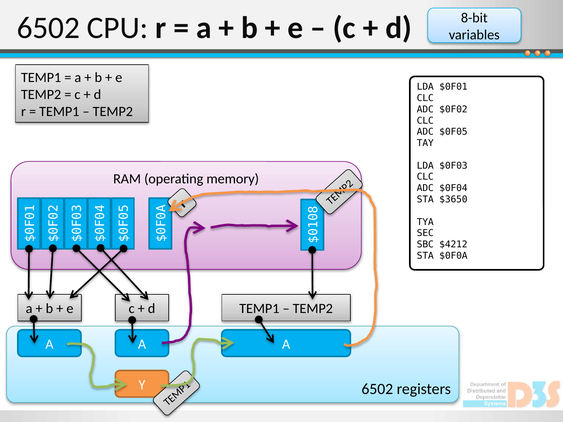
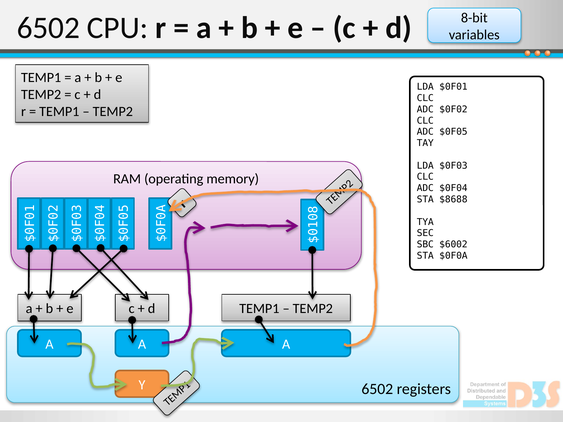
$3650: $3650 -> $8688 (453, 200)
$4212: $4212 -> $6002 (453, 245)
